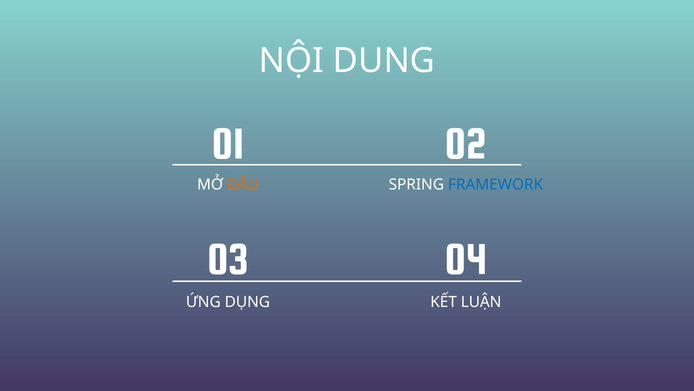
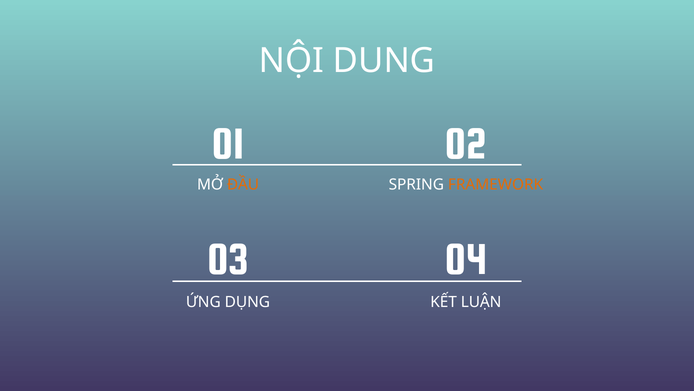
FRAMEWORK colour: blue -> orange (496, 184)
